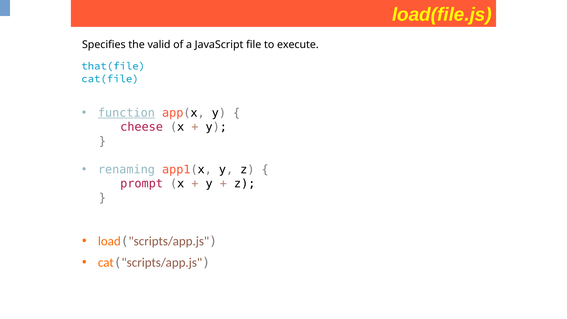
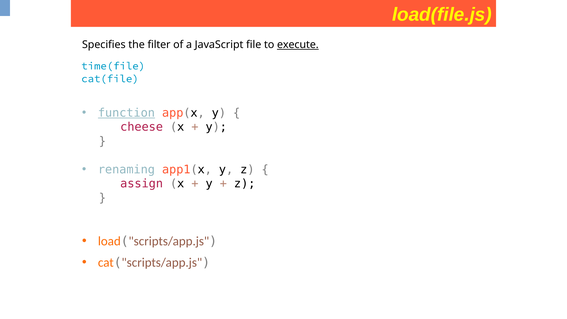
valid: valid -> filter (159, 45)
execute underline: none -> present (298, 45)
that(file: that(file -> time(file (113, 66)
prompt: prompt -> assign (142, 184)
